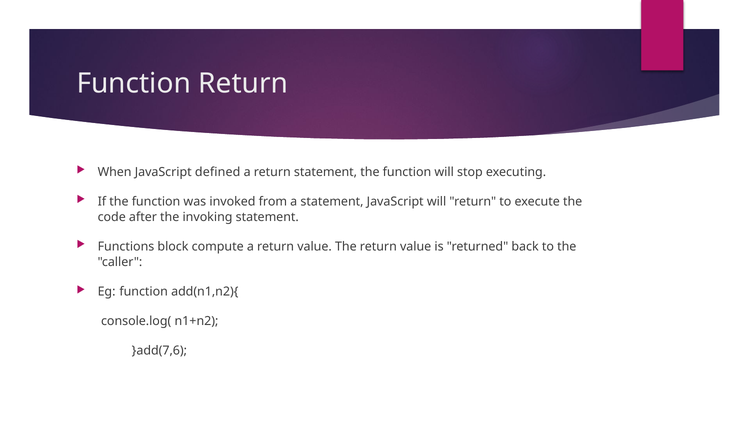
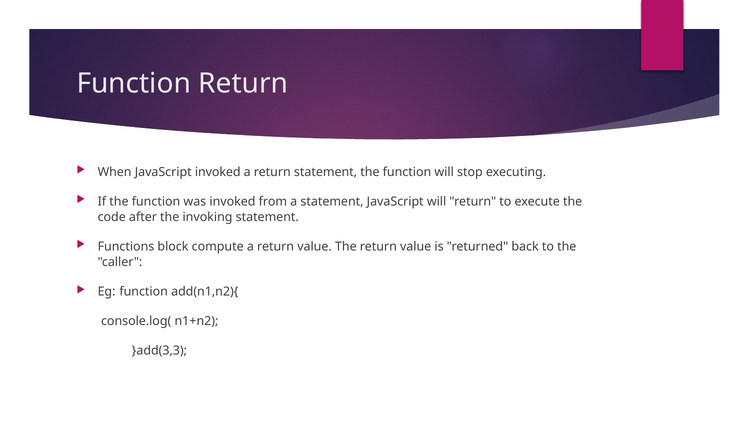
JavaScript defined: defined -> invoked (218, 172)
}add(7,6: }add(7,6 -> }add(3,3 (159, 350)
